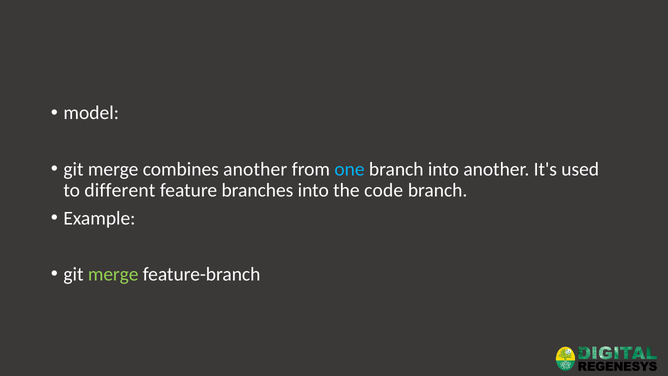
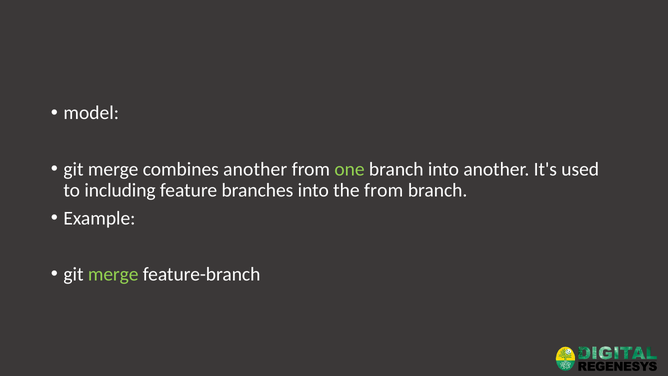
one colour: light blue -> light green (349, 169)
different: different -> including (120, 190)
the code: code -> from (384, 190)
